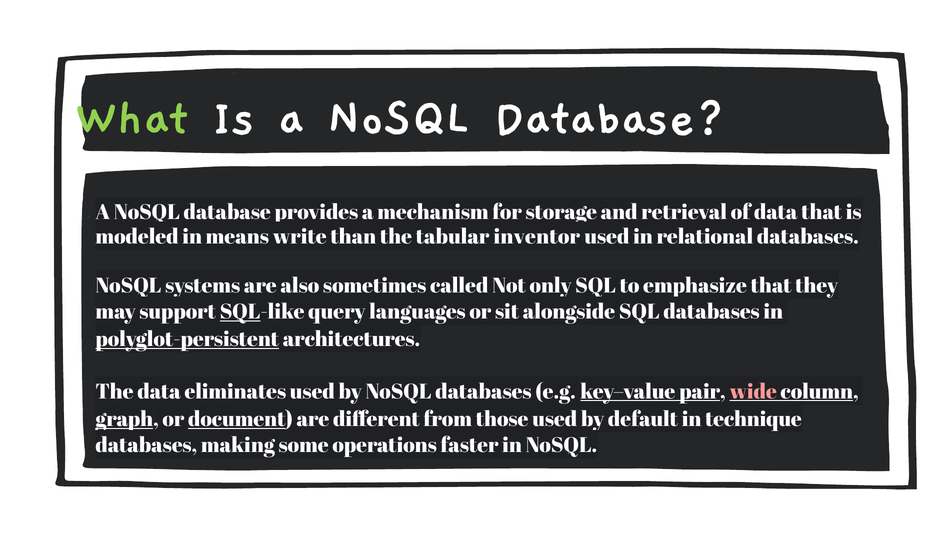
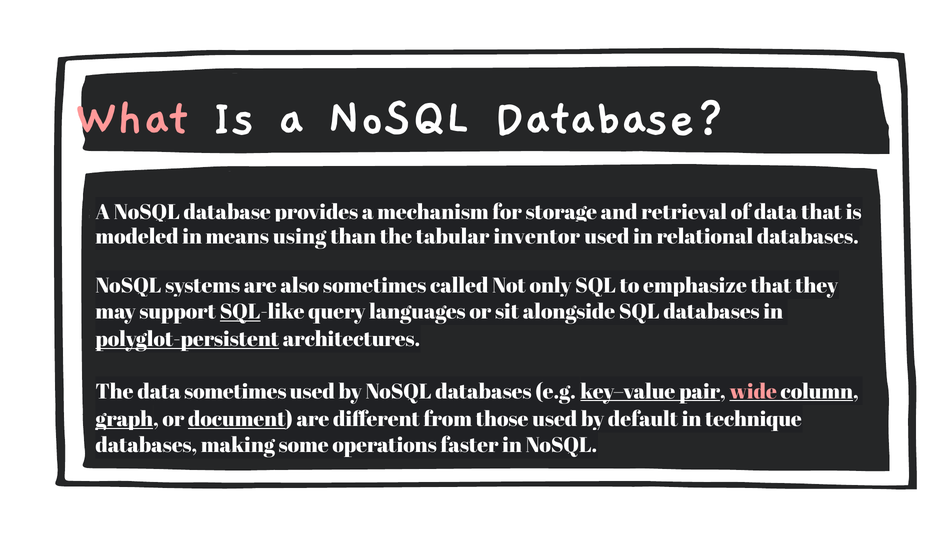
What colour: light green -> pink (132, 115)
write: write -> using (300, 237)
data eliminates: eliminates -> sometimes (235, 392)
